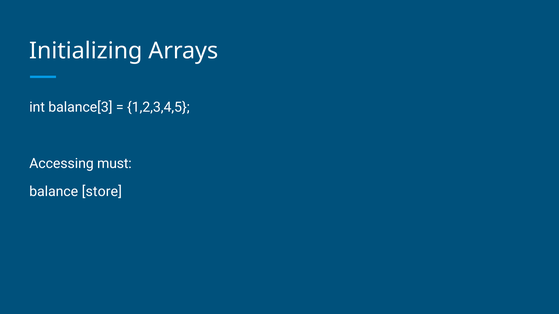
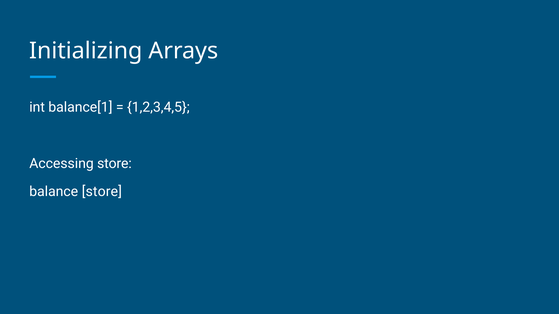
balance[3: balance[3 -> balance[1 (80, 107)
Accessing must: must -> store (114, 164)
